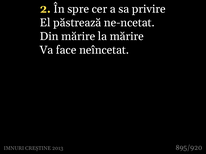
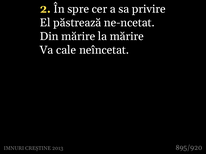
face: face -> cale (66, 50)
